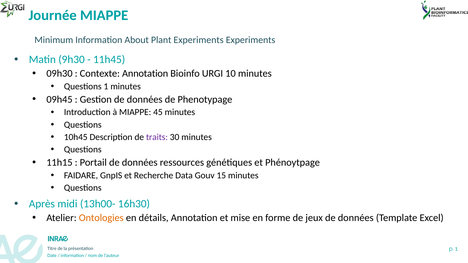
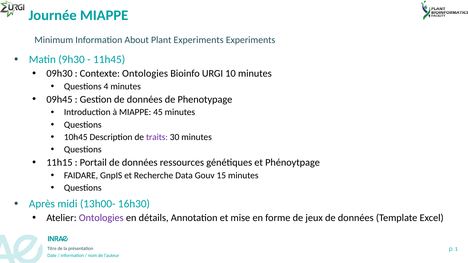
Contexte Annotation: Annotation -> Ontologies (145, 73)
Questions 1: 1 -> 4 (106, 86)
Ontologies colour: orange -> purple (101, 218)
